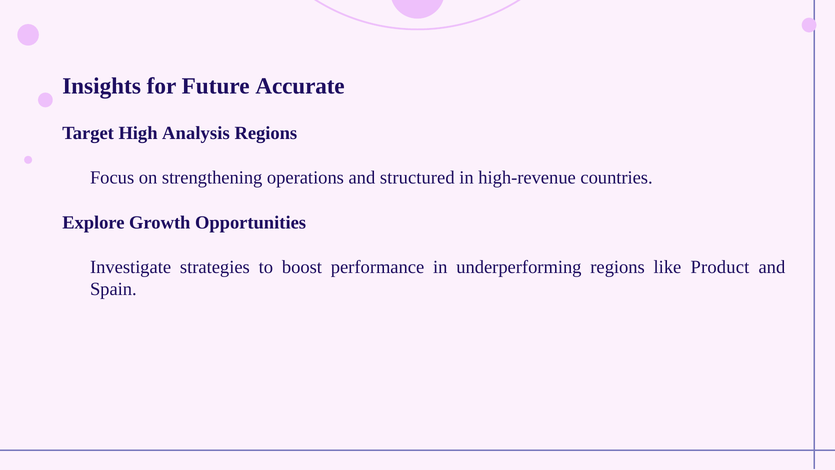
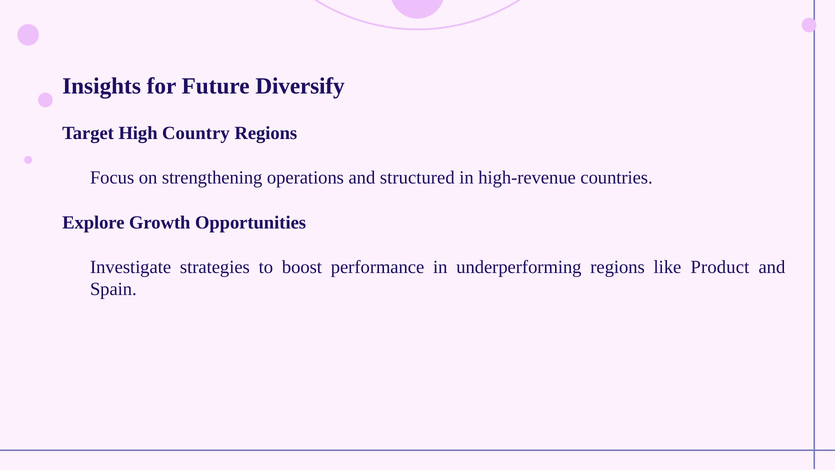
Accurate: Accurate -> Diversify (300, 86)
Analysis: Analysis -> Country (196, 133)
